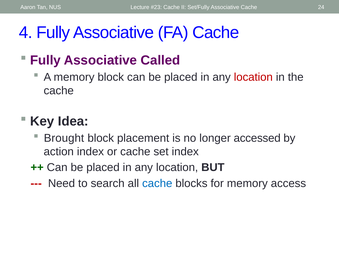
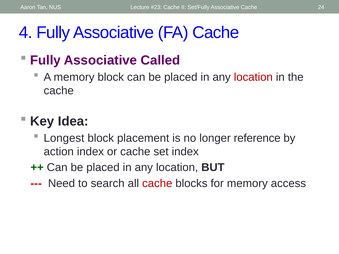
Brought: Brought -> Longest (64, 138)
accessed: accessed -> reference (257, 138)
cache colour: blue -> red (157, 183)
